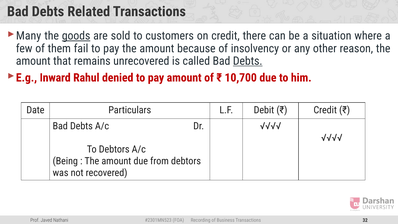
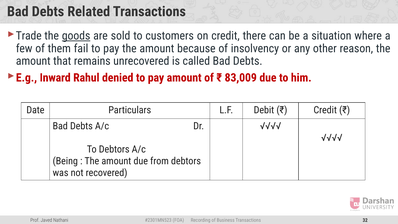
Many: Many -> Trade (29, 36)
Debts underline: present -> none (248, 61)
10,700: 10,700 -> 83,009 (241, 78)
